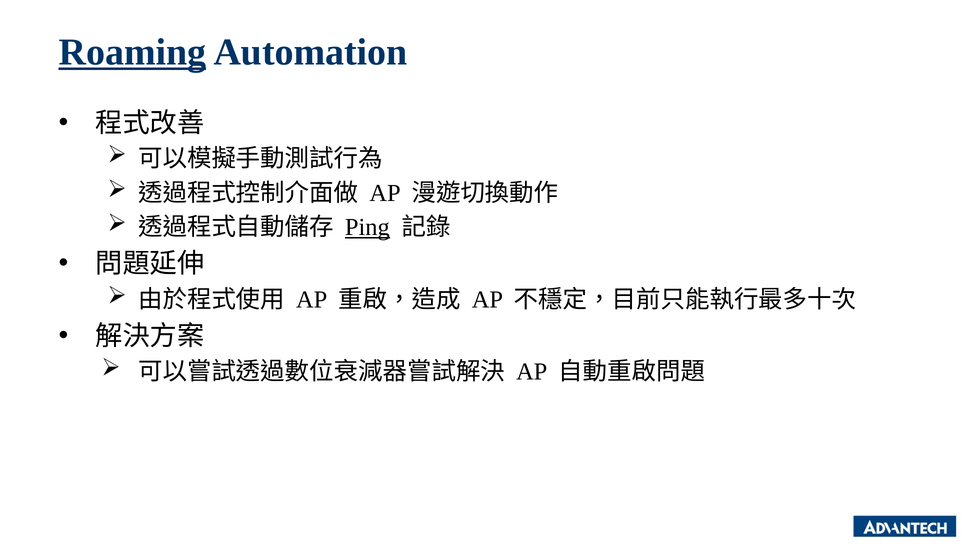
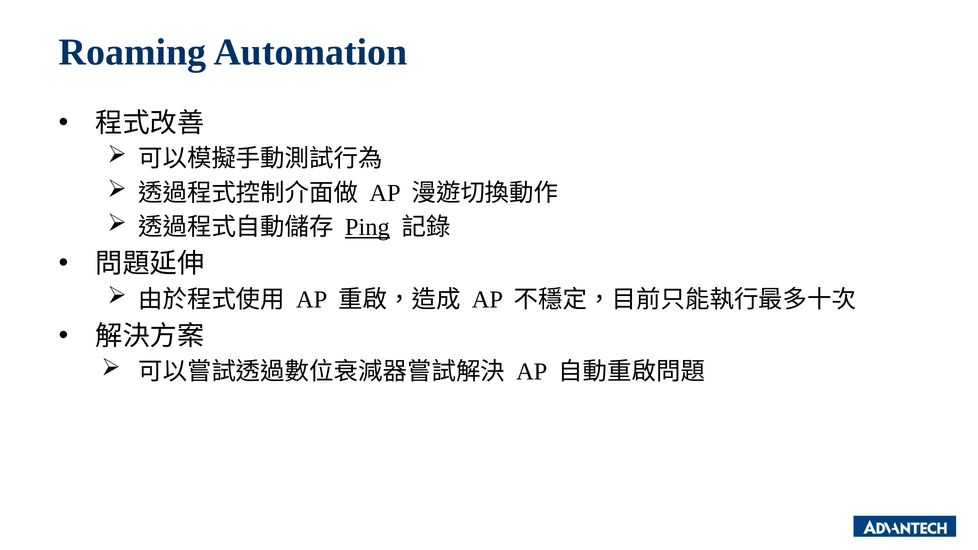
Roaming underline: present -> none (132, 52)
